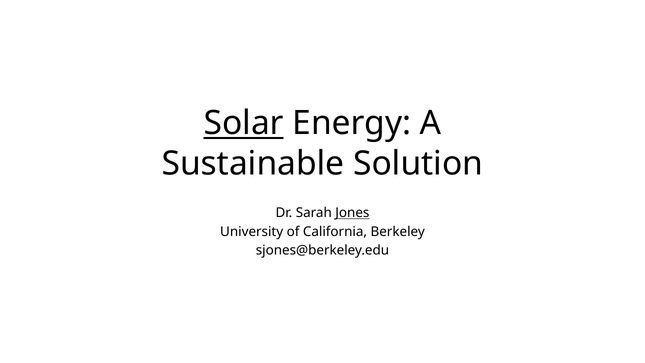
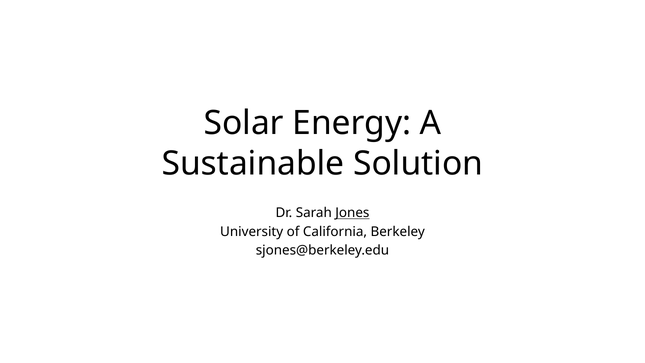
Solar underline: present -> none (244, 123)
